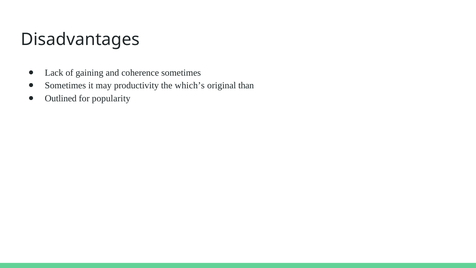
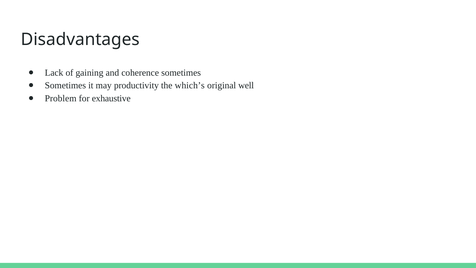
than: than -> well (246, 85)
Outlined: Outlined -> Problem (61, 98)
popularity: popularity -> exhaustive (111, 98)
